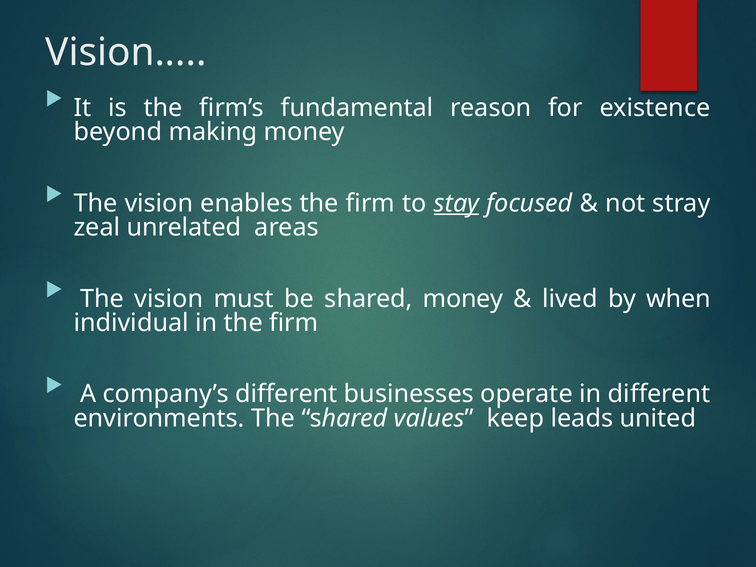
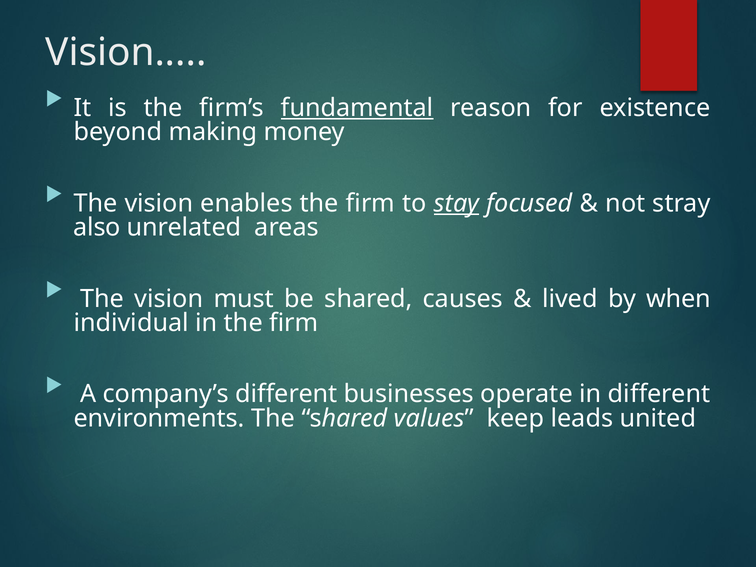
fundamental underline: none -> present (357, 108)
zeal: zeal -> also (97, 227)
shared money: money -> causes (463, 299)
